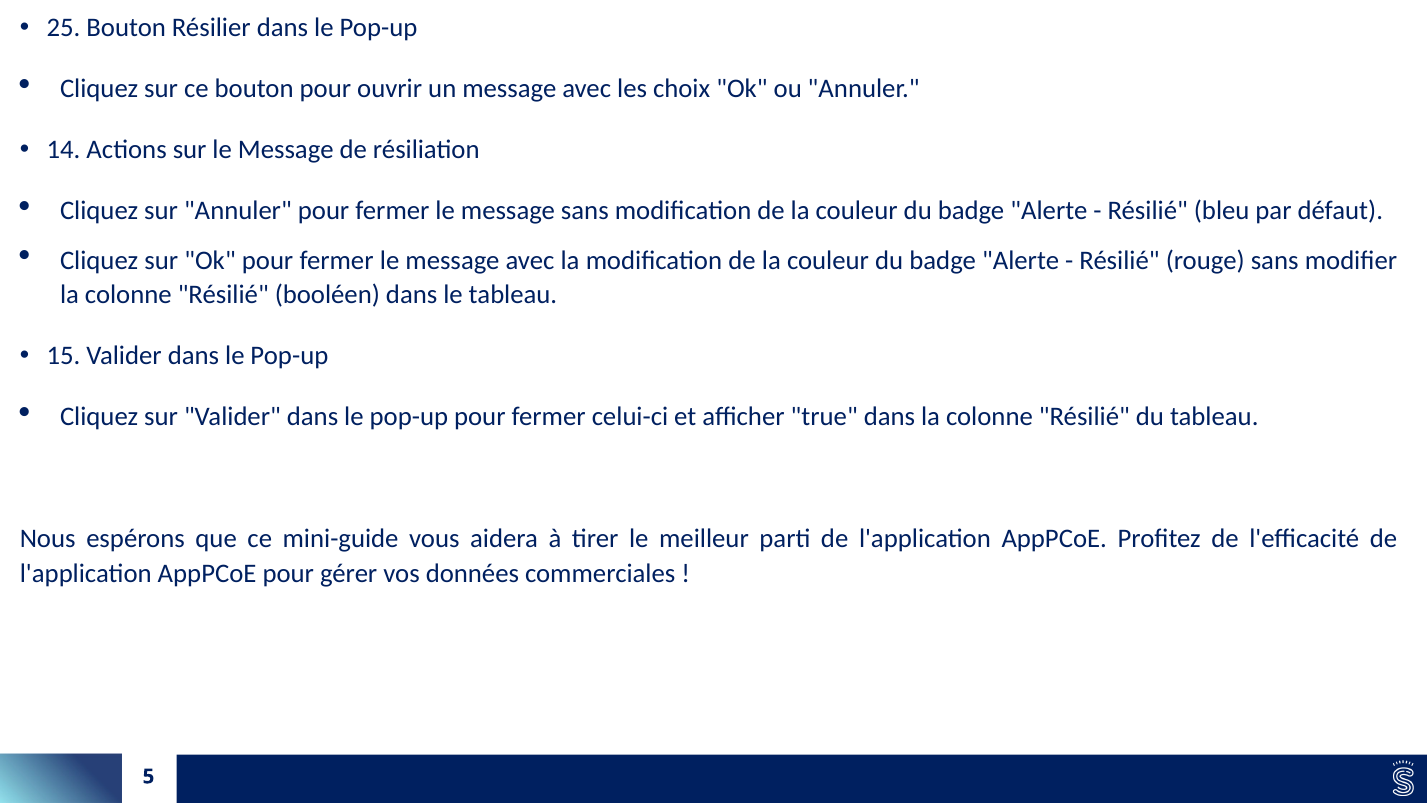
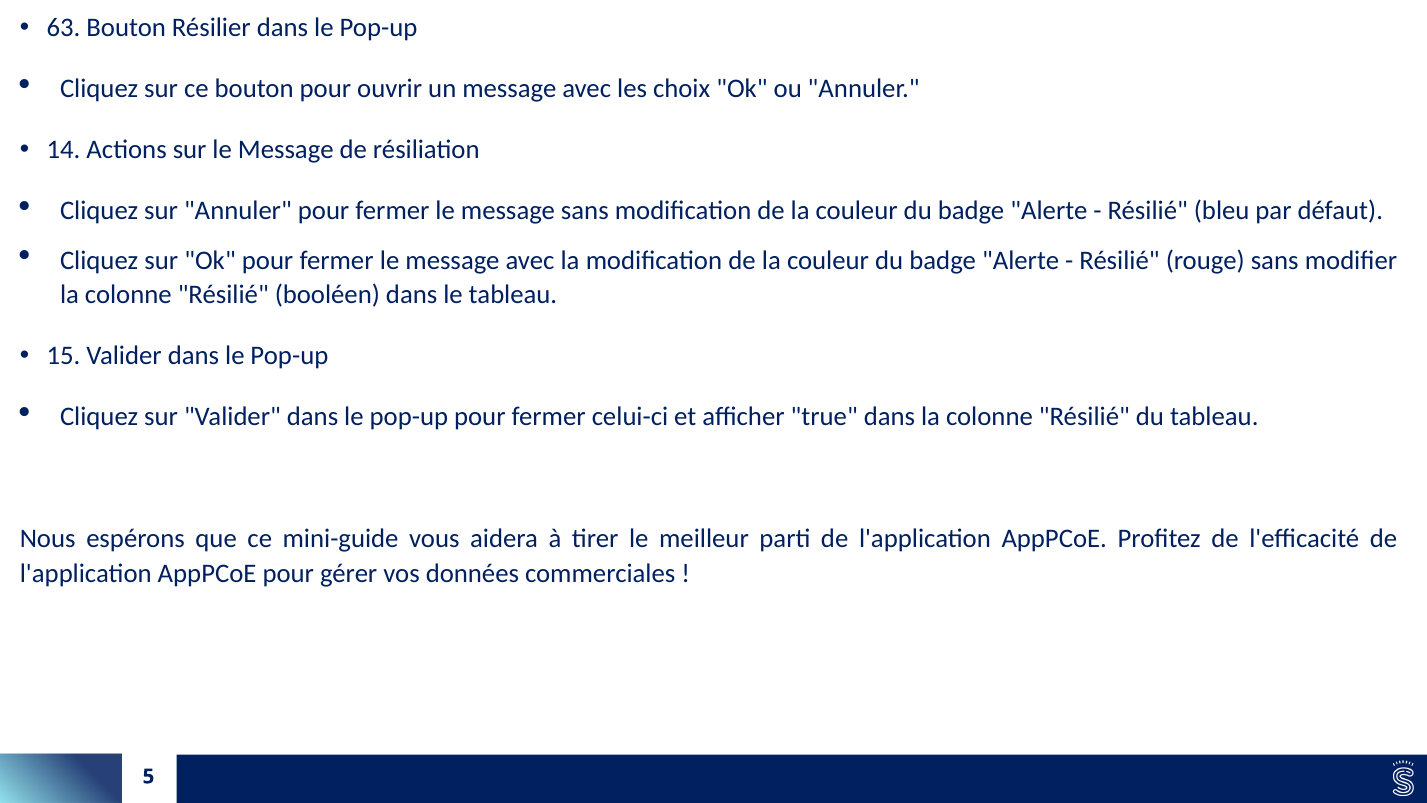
25: 25 -> 63 (64, 28)
